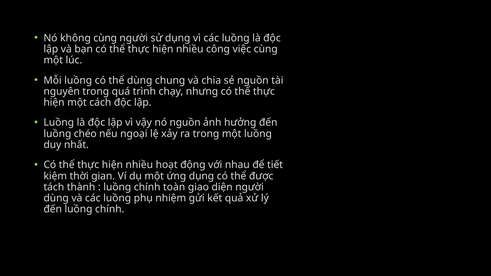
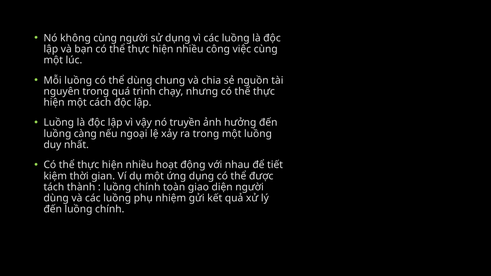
nó nguồn: nguồn -> truyền (185, 123)
chéo: chéo -> càng (85, 134)
